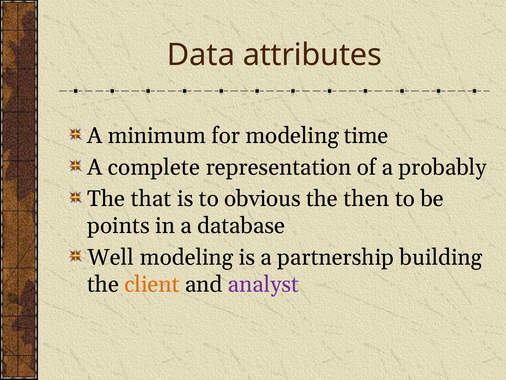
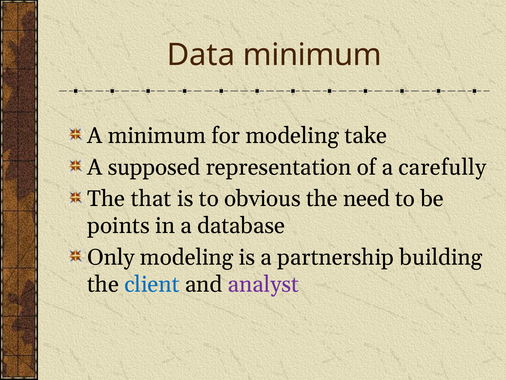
Data attributes: attributes -> minimum (312, 55)
time: time -> take (366, 136)
complete: complete -> supposed (154, 167)
probably: probably -> carefully (442, 167)
then: then -> need (367, 199)
Well: Well -> Only (111, 257)
client colour: orange -> blue (152, 284)
